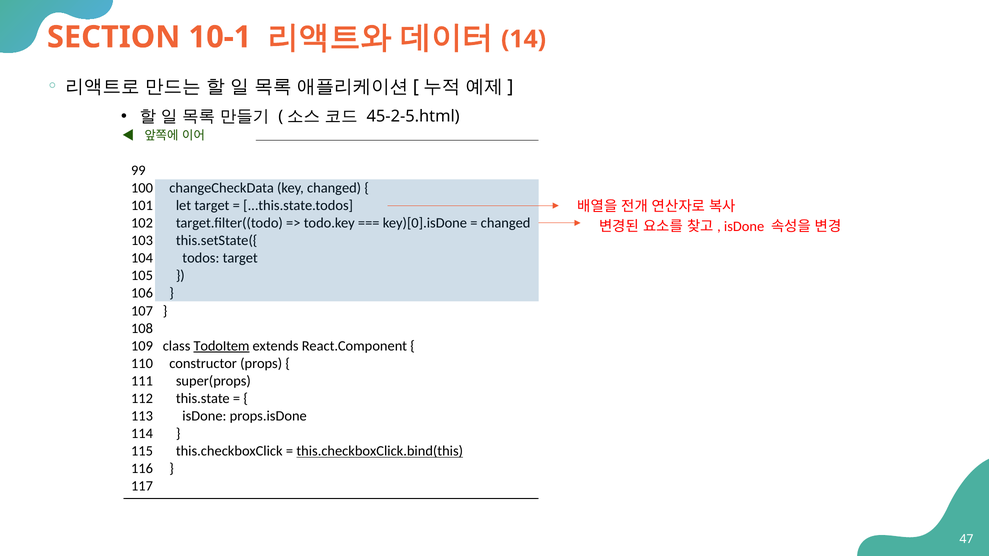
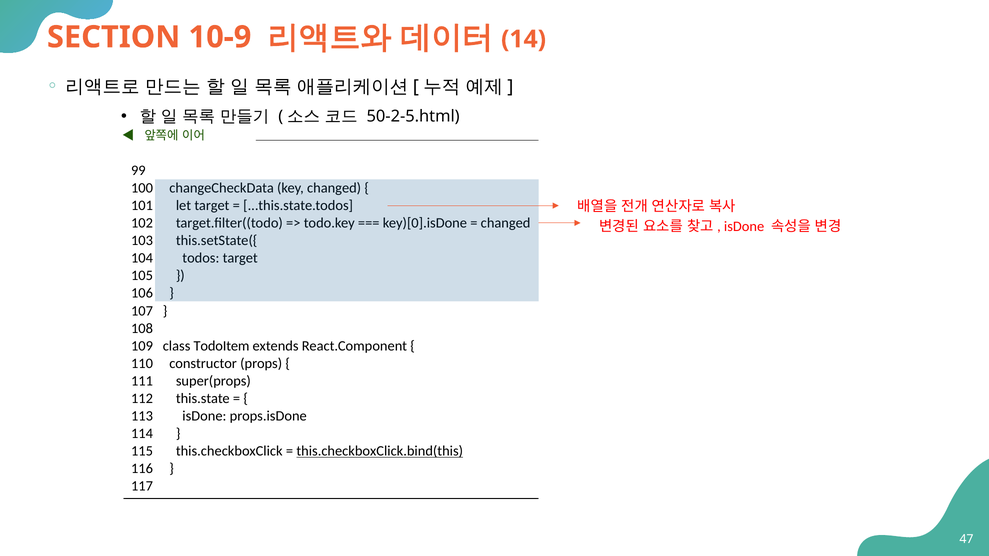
10-1: 10-1 -> 10-9 (220, 37)
45-2-5.html: 45-2-5.html -> 50-2-5.html (413, 117)
TodoItem underline: present -> none (222, 346)
